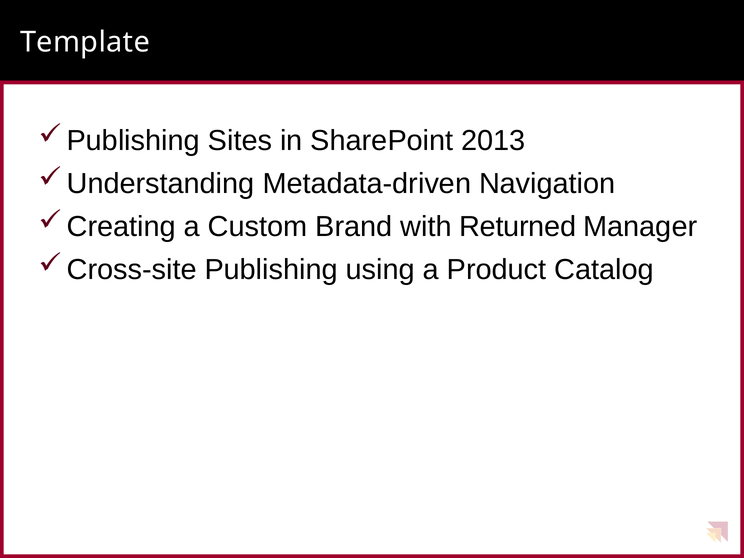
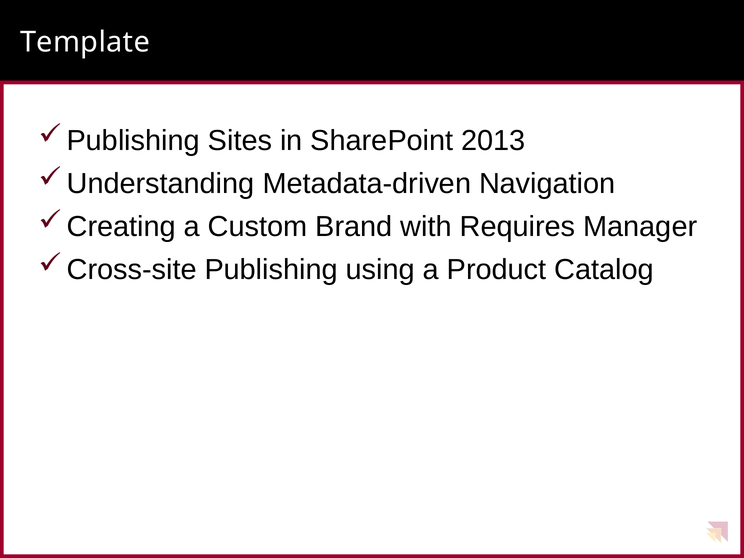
Returned: Returned -> Requires (517, 227)
